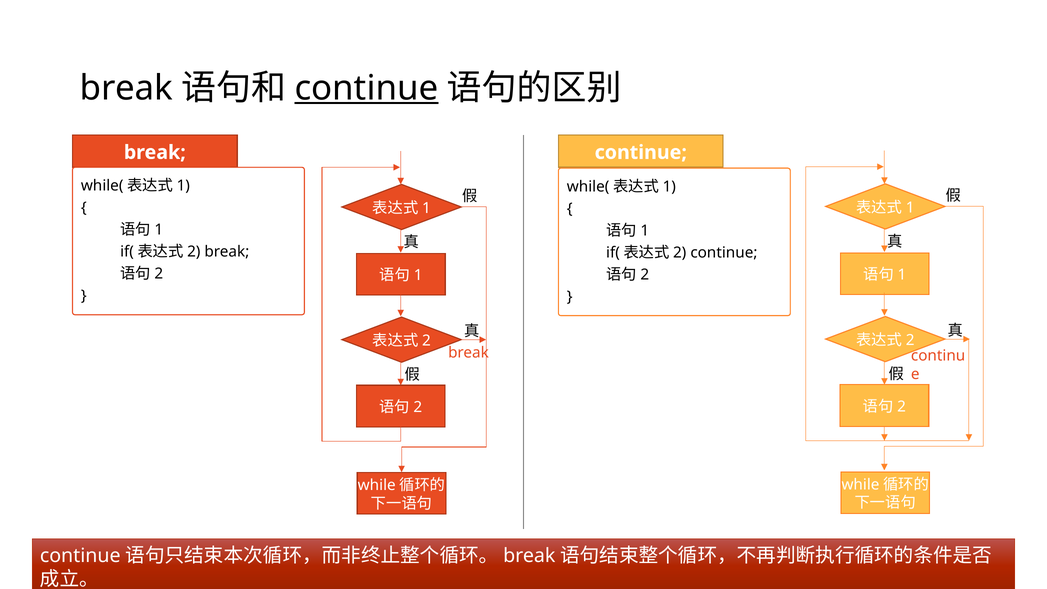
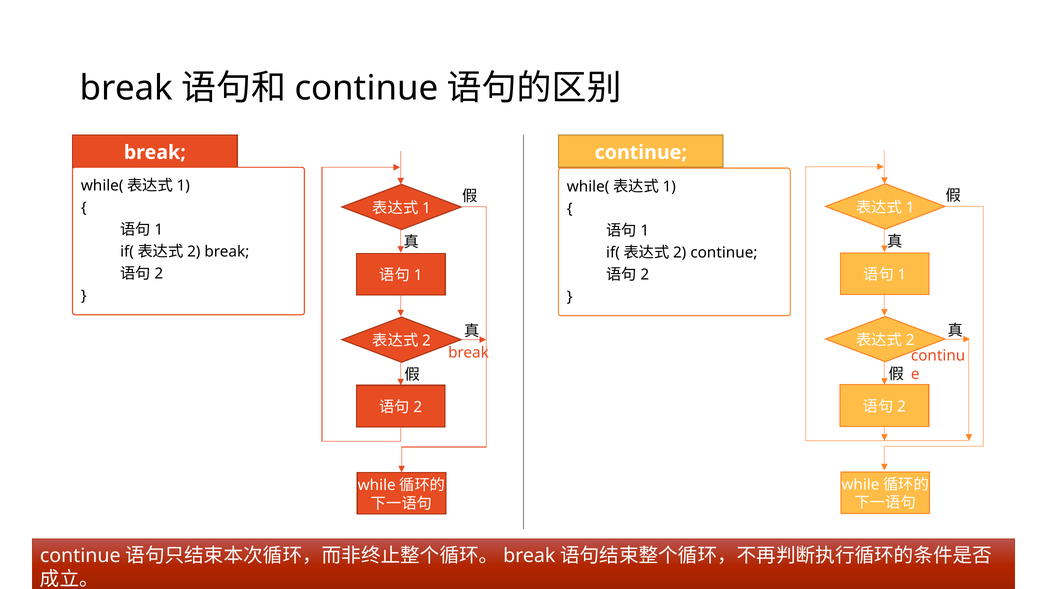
continue underline: present -> none (366, 88)
